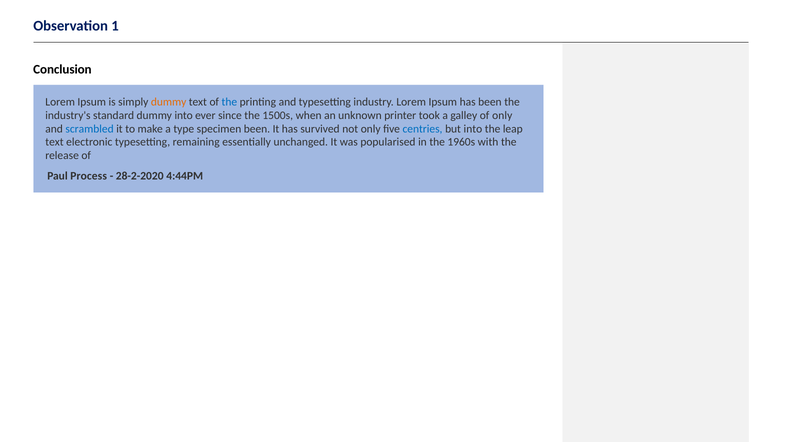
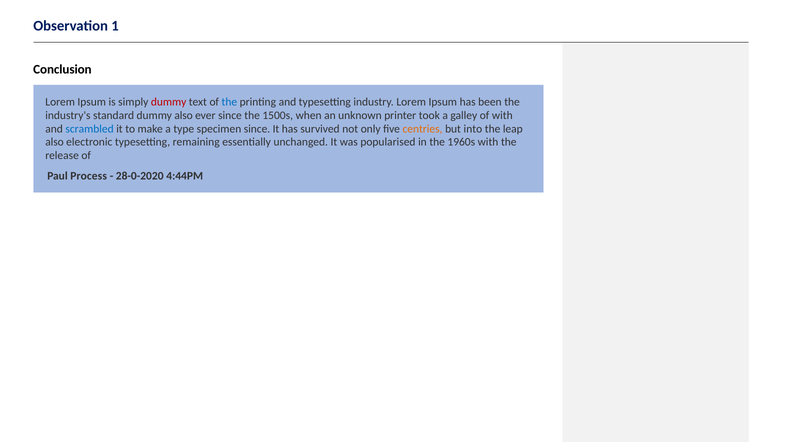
dummy colour: orange -> red (169, 102)
dummy into: into -> also (184, 115)
of only: only -> with (502, 115)
specimen been: been -> since (257, 129)
centries colour: blue -> orange (422, 129)
text: text -> also (55, 142)
28-2-2020: 28-2-2020 -> 28-0-2020 (140, 176)
